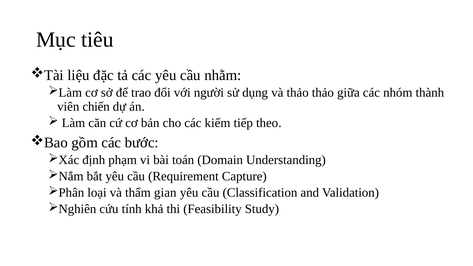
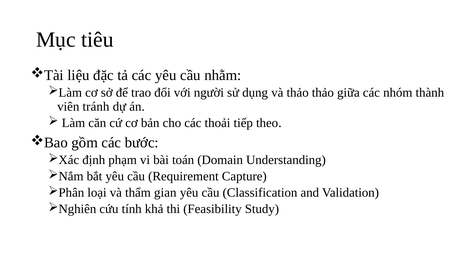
chiến: chiến -> tránh (96, 107)
kiếm: kiếm -> thoải (218, 123)
